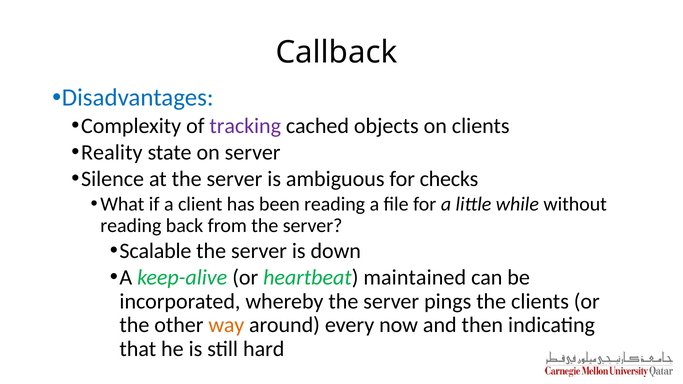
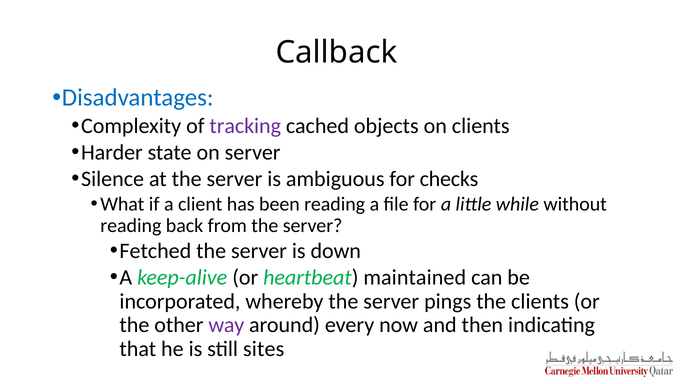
Reality: Reality -> Harder (112, 152)
Scalable: Scalable -> Fetched (155, 251)
way colour: orange -> purple (226, 325)
hard: hard -> sites (264, 349)
